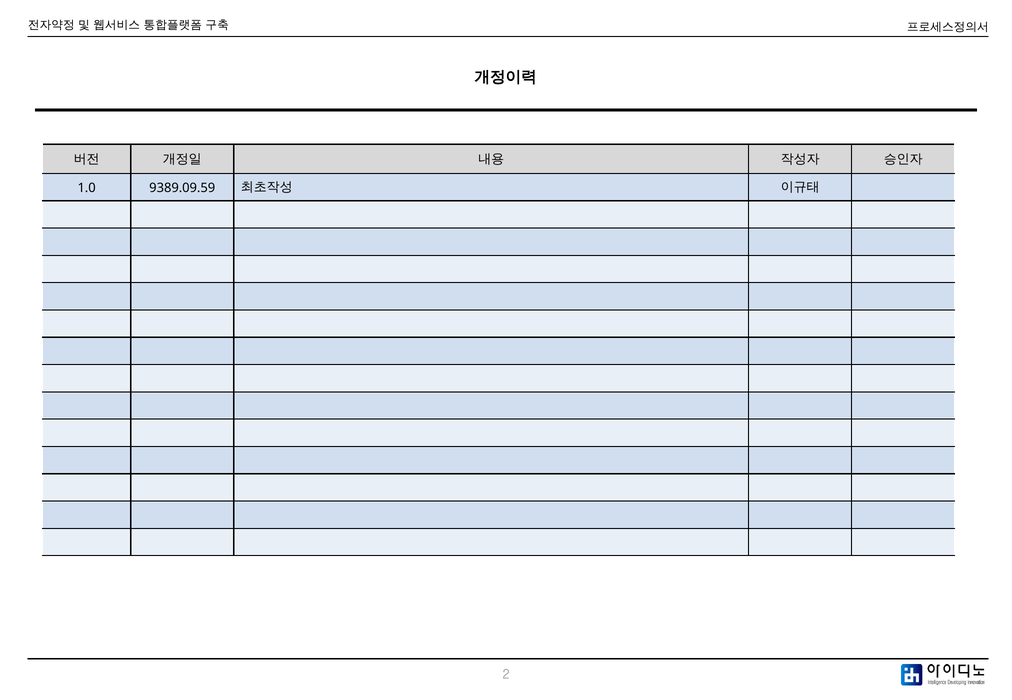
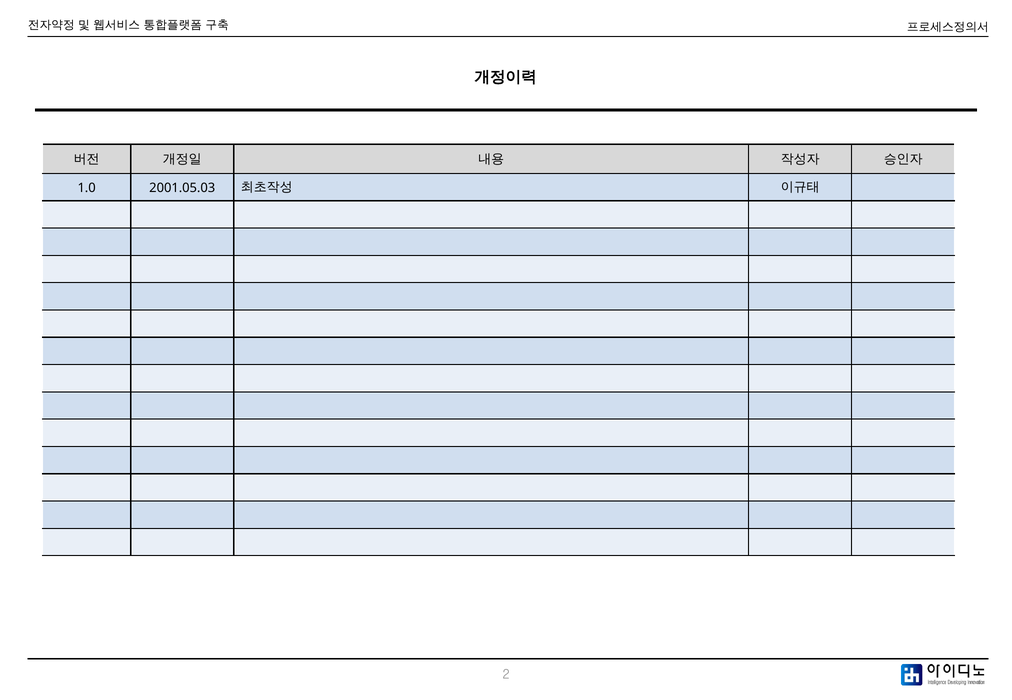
9389.09.59: 9389.09.59 -> 2001.05.03 (182, 188)
